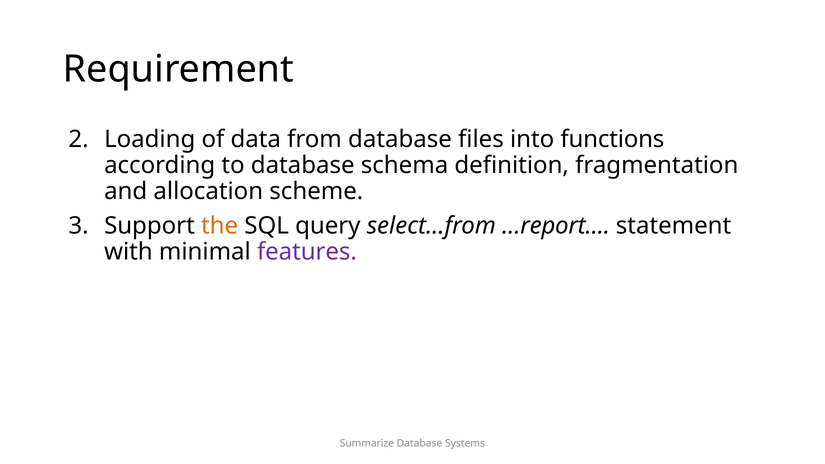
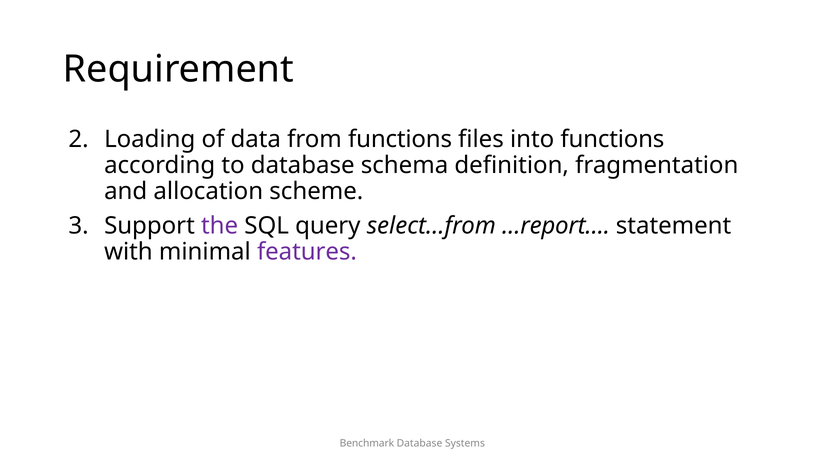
from database: database -> functions (400, 139)
the colour: orange -> purple (220, 226)
Summarize: Summarize -> Benchmark (367, 443)
